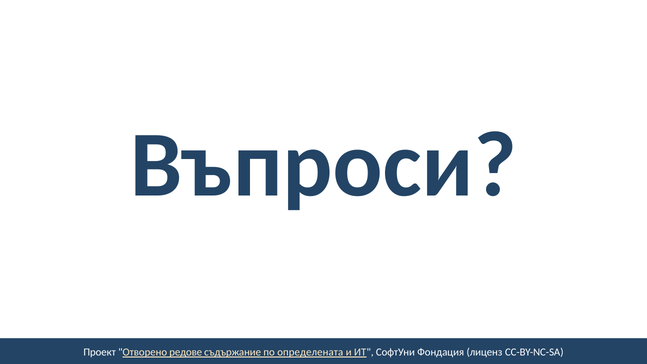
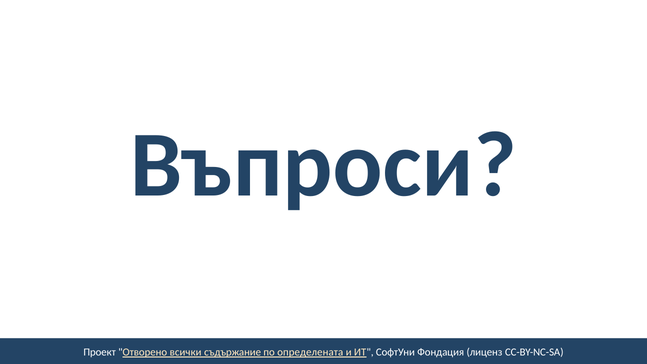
редове: редове -> всички (186, 352)
